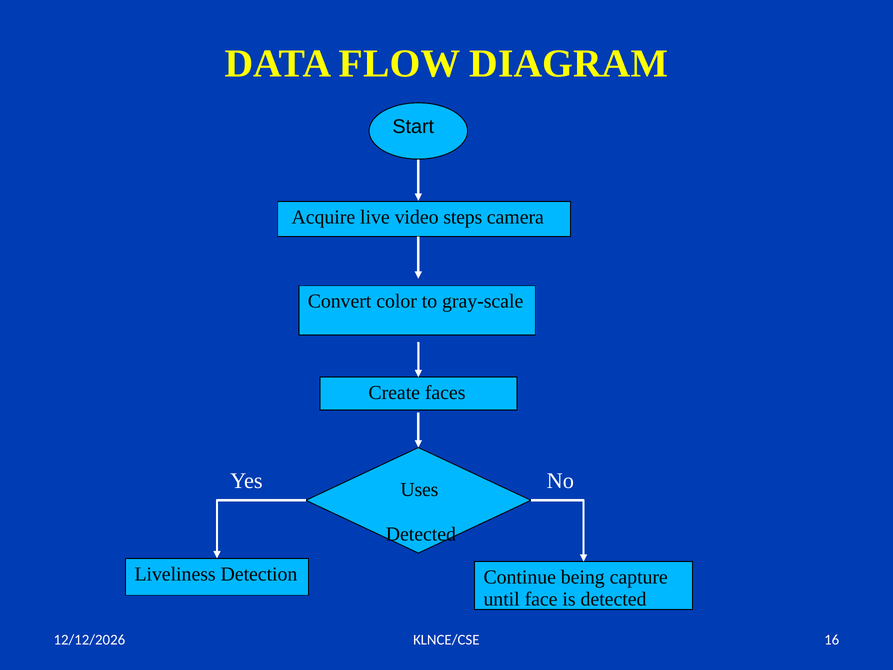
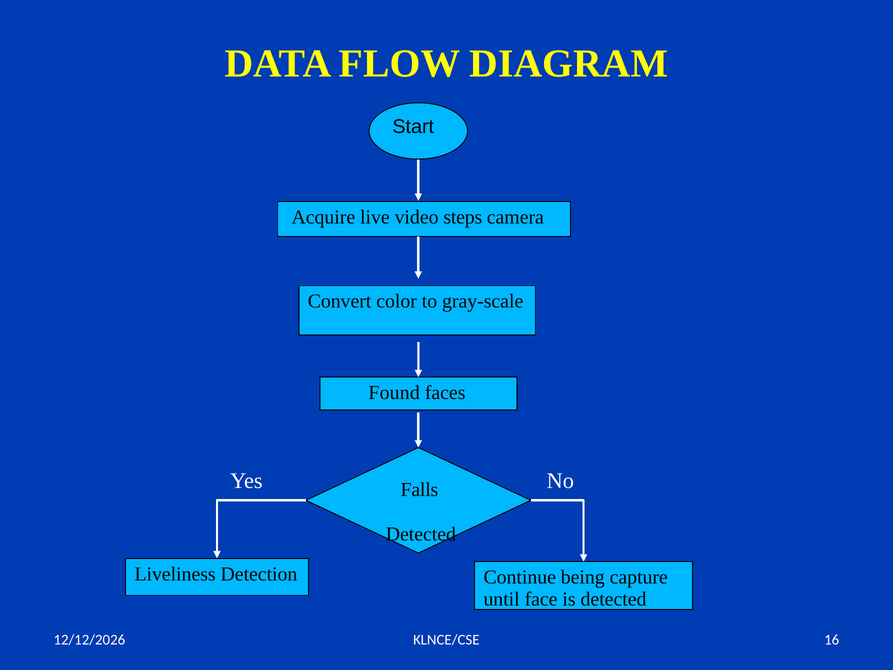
Create: Create -> Found (394, 393)
Uses: Uses -> Falls (419, 489)
